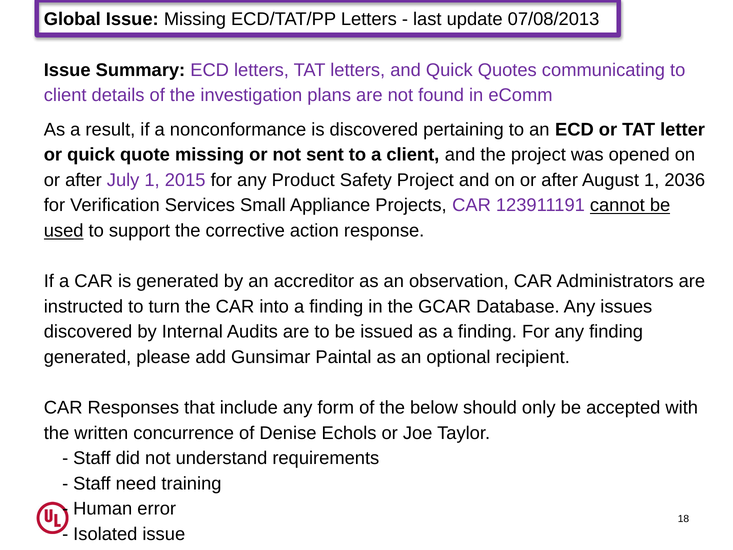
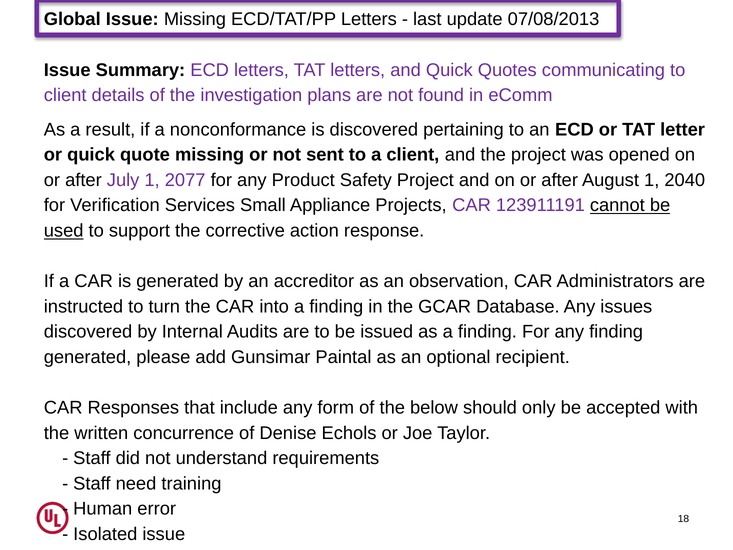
2015: 2015 -> 2077 (185, 180)
2036: 2036 -> 2040 (685, 180)
